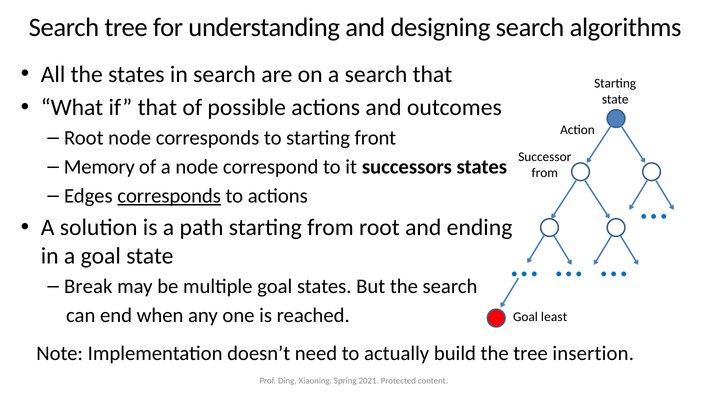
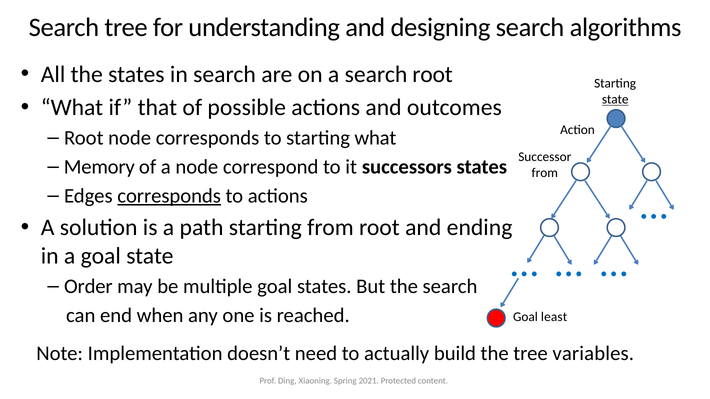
search that: that -> root (433, 74)
state underline: none -> present (615, 100)
starting front: front -> what (375, 138)
Break: Break -> Order (88, 287)
insertion: insertion -> variables (593, 354)
